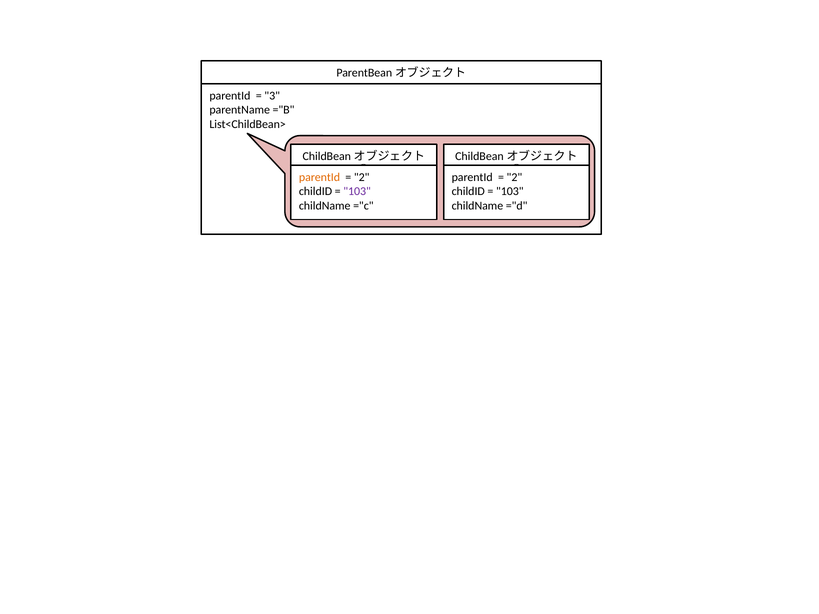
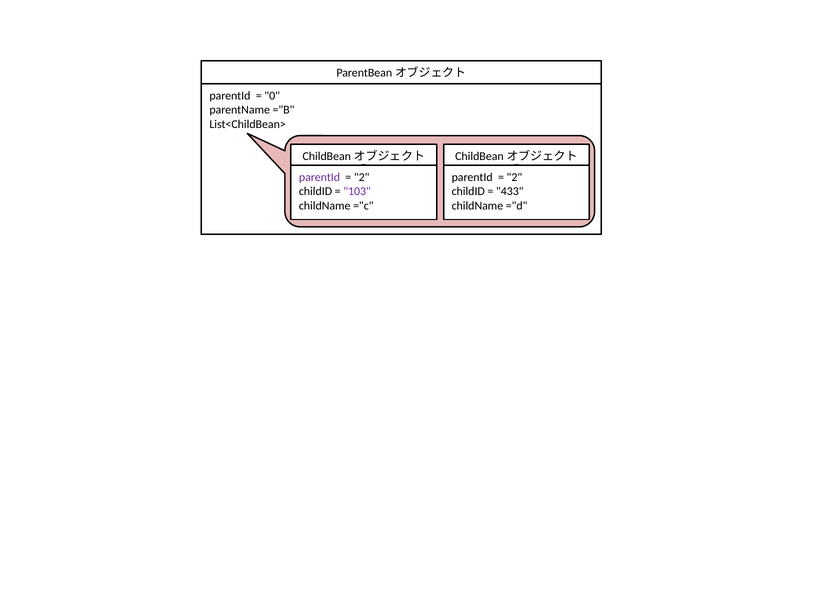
3: 3 -> 0 (272, 96)
parentId colour: orange -> purple (319, 177)
103: 103 -> 433 (510, 192)
